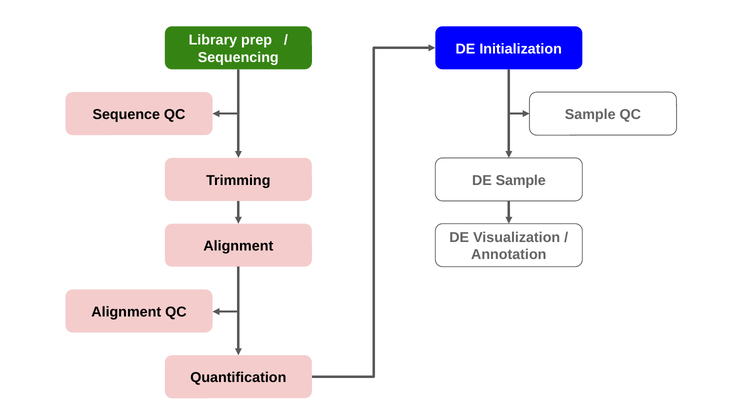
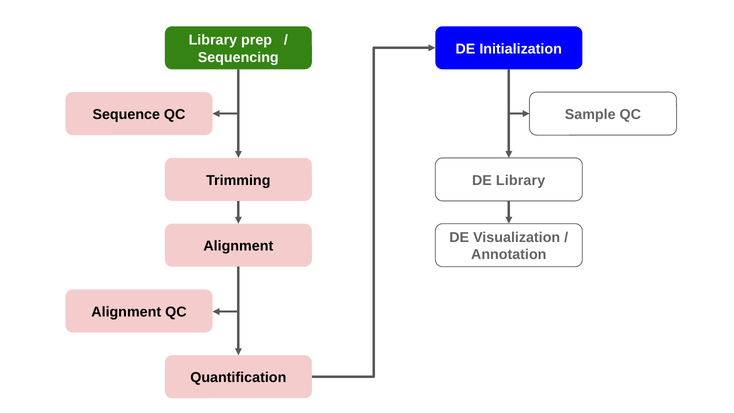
DE Sample: Sample -> Library (521, 180)
